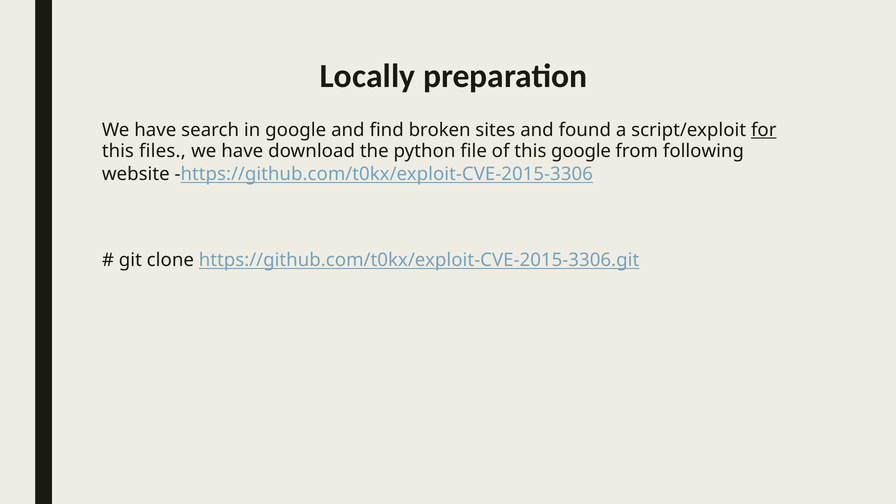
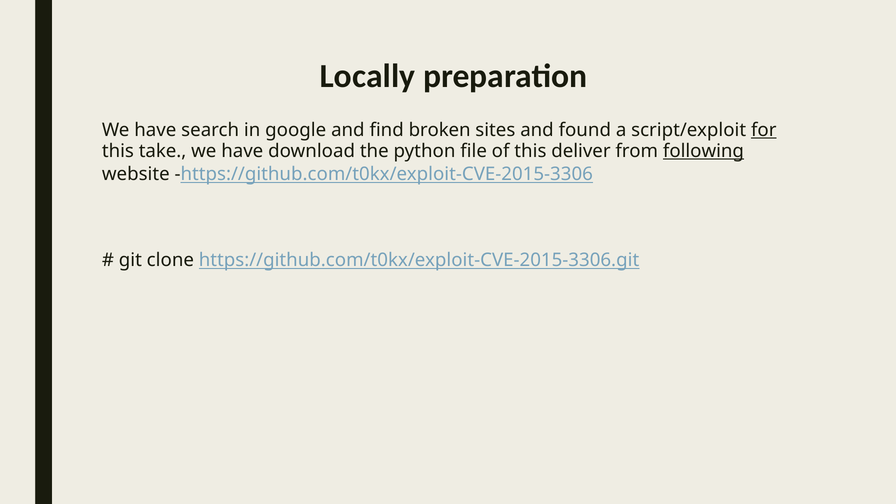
files: files -> take (163, 151)
this google: google -> deliver (581, 151)
following underline: none -> present (703, 151)
